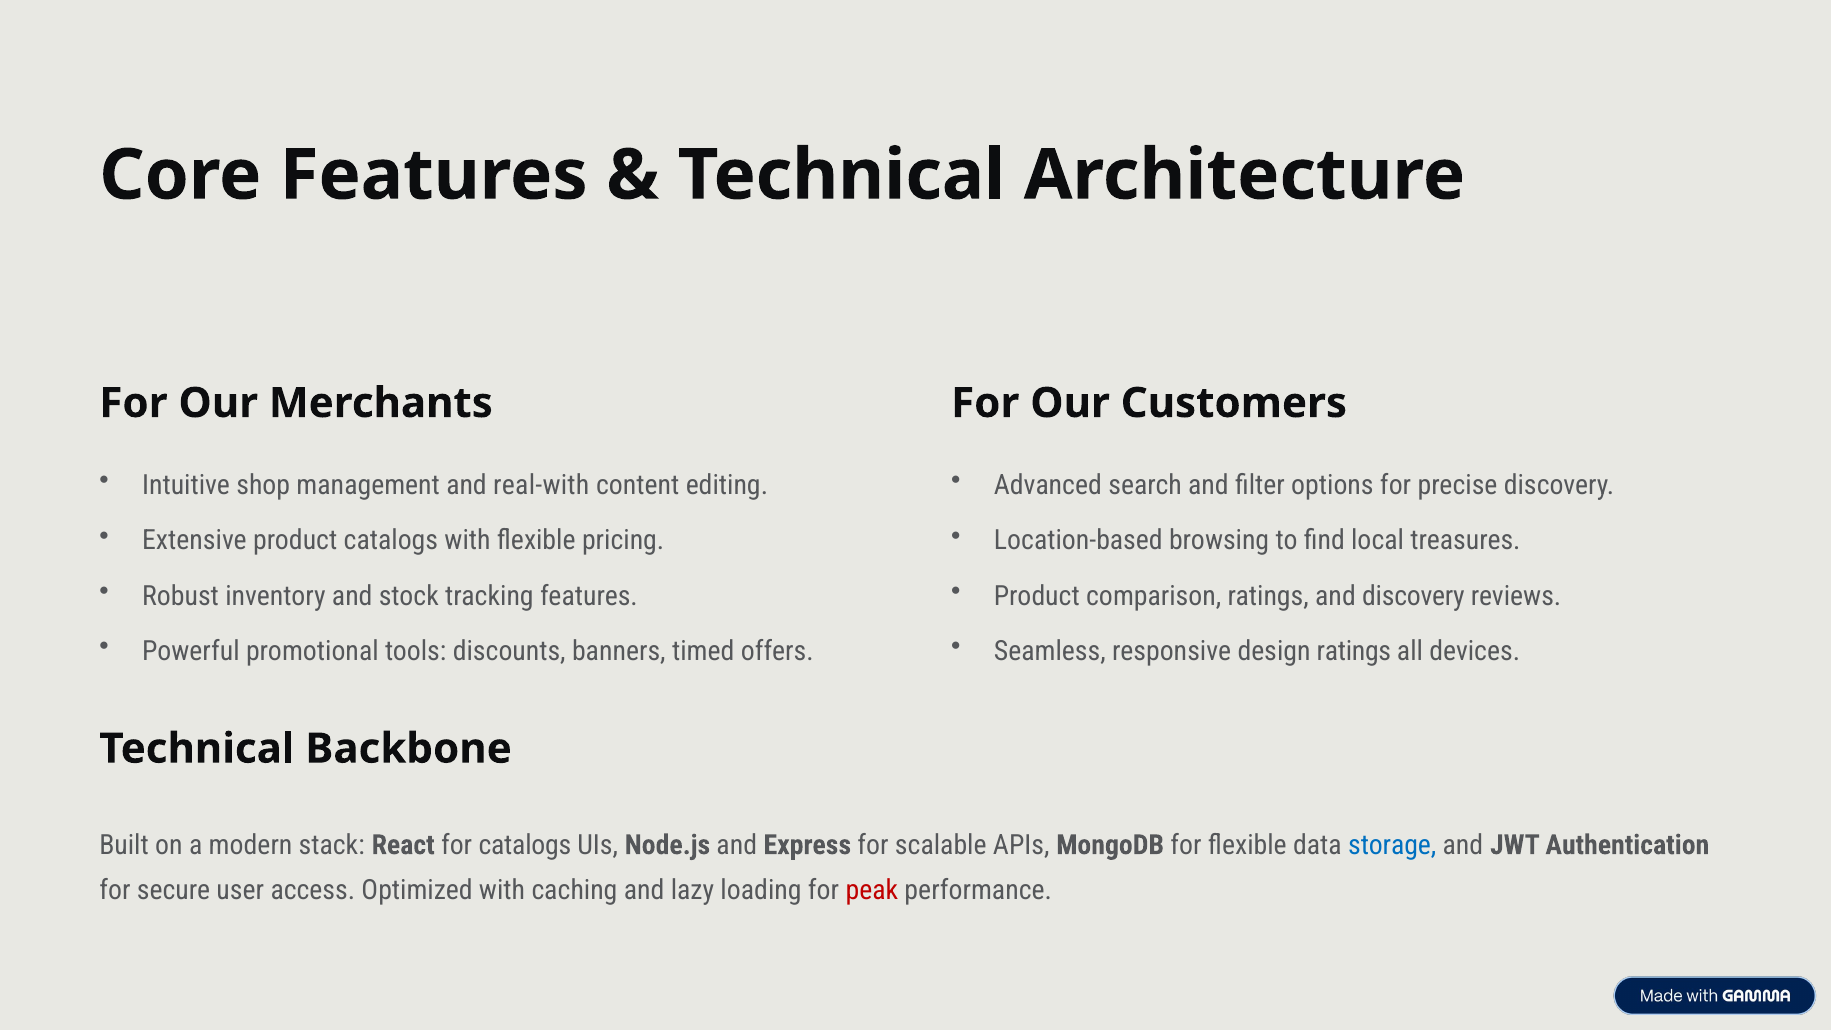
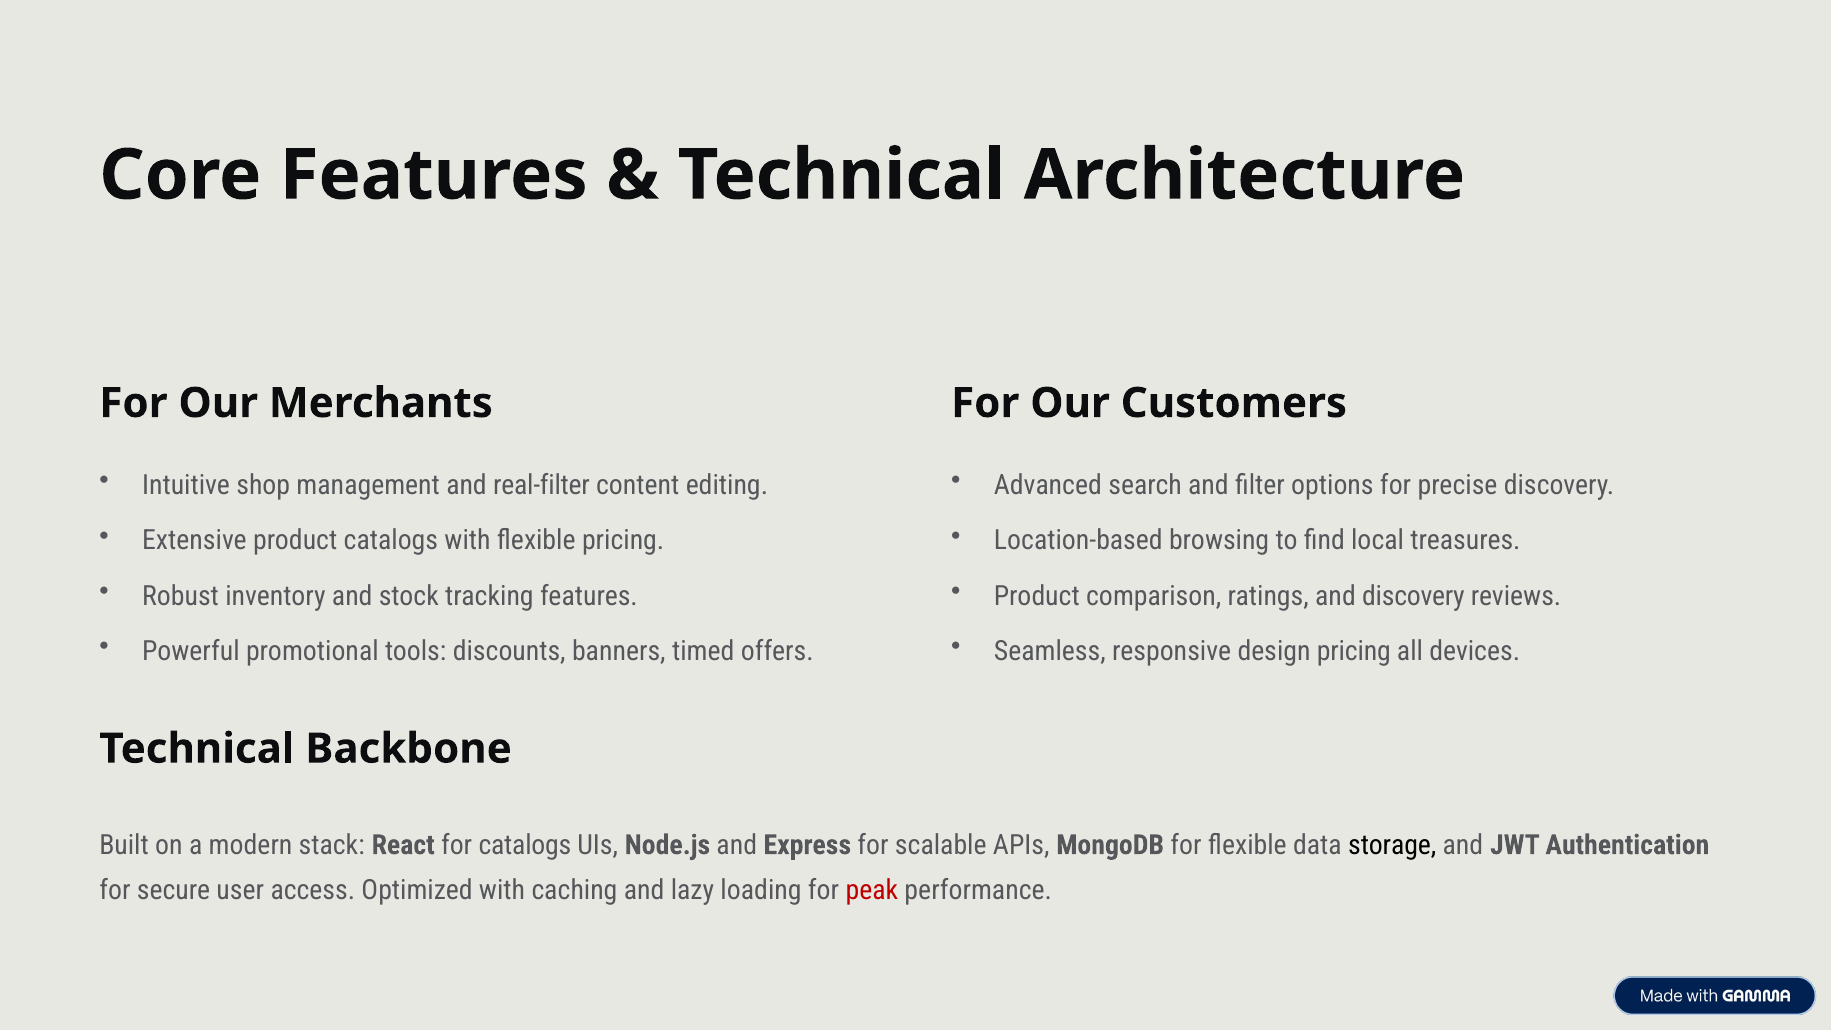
real-with: real-with -> real-filter (542, 485)
design ratings: ratings -> pricing (1354, 651)
storage colour: blue -> black (1392, 845)
